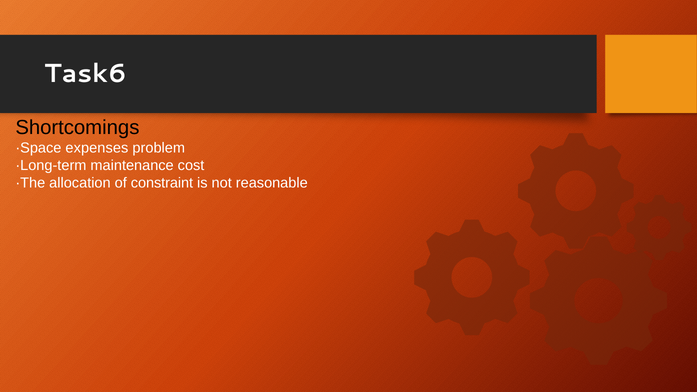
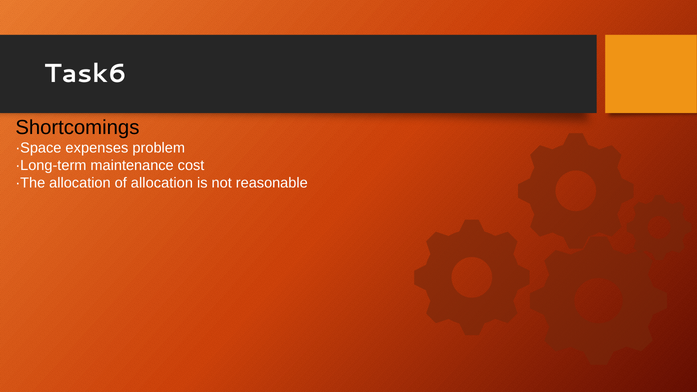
of constraint: constraint -> allocation (162, 183)
